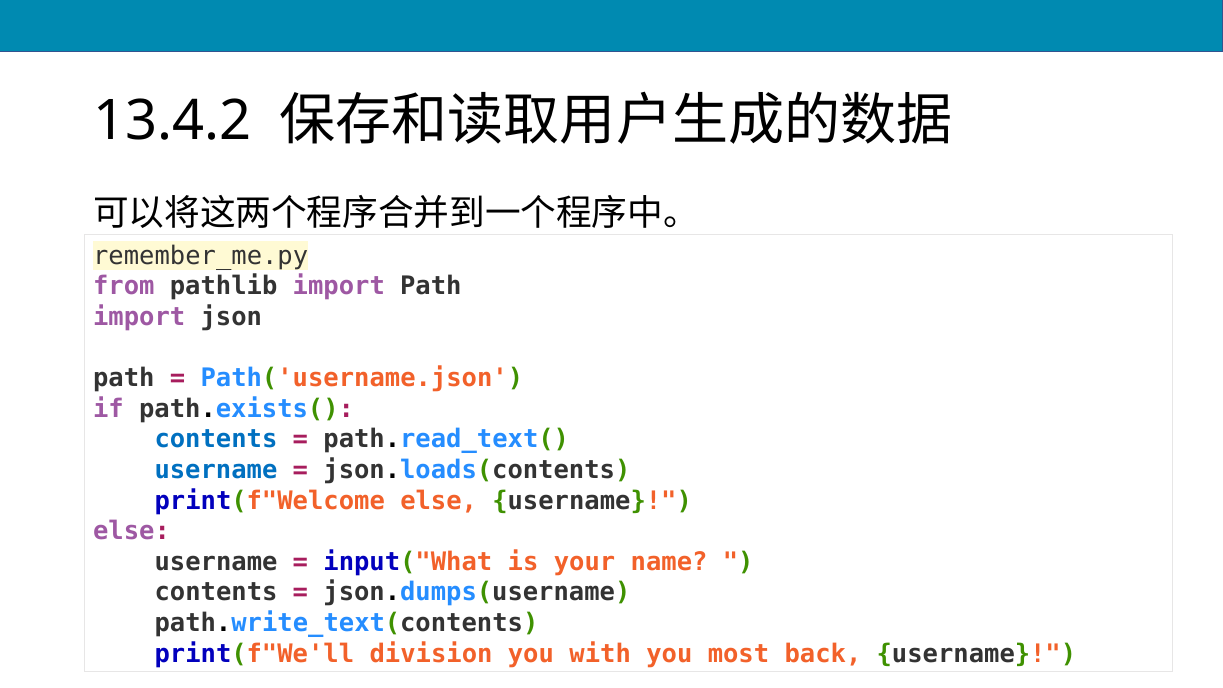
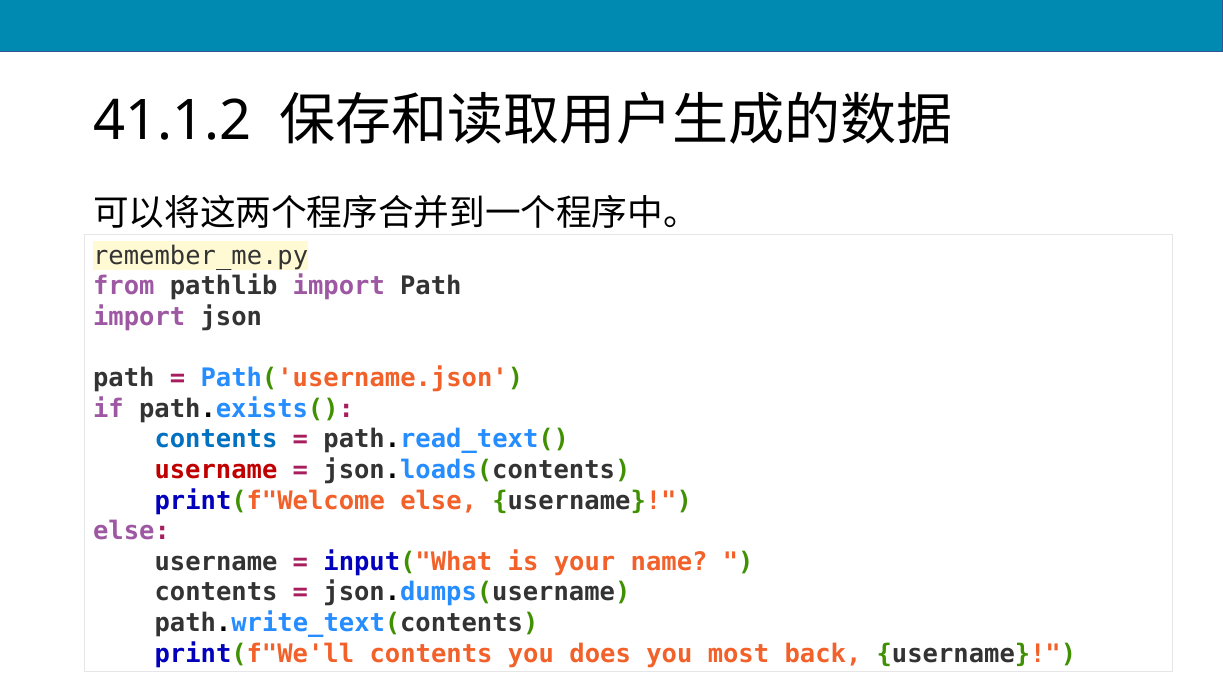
13.4.2: 13.4.2 -> 41.1.2 (172, 121)
username colour: blue -> red (216, 470)
print(f"We'll division: division -> contents (431, 654)
with: with -> does (600, 654)
